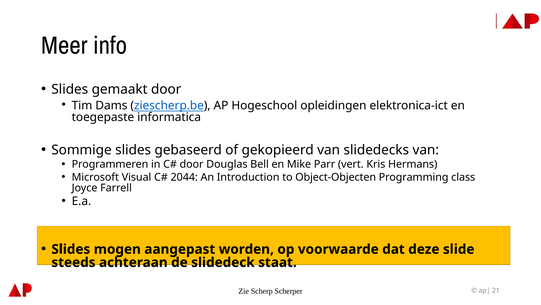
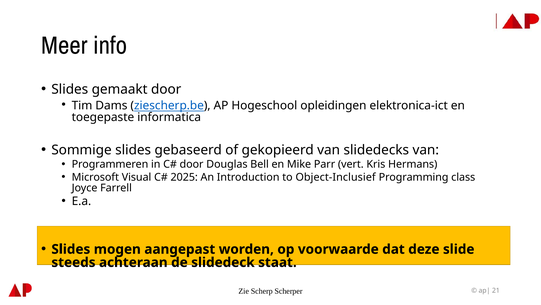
2044: 2044 -> 2025 (184, 177)
Object-Objecten: Object-Objecten -> Object-Inclusief (336, 177)
